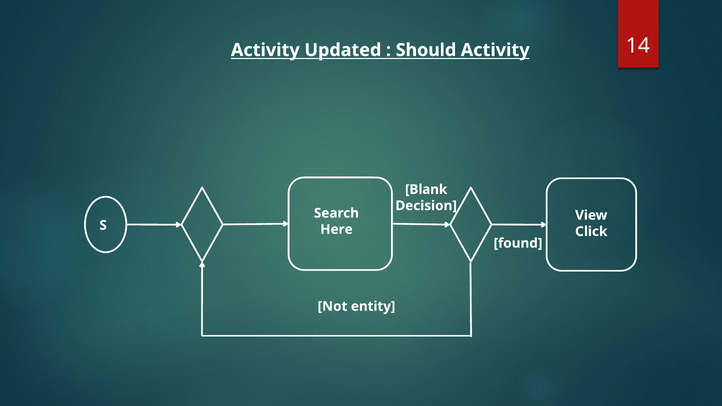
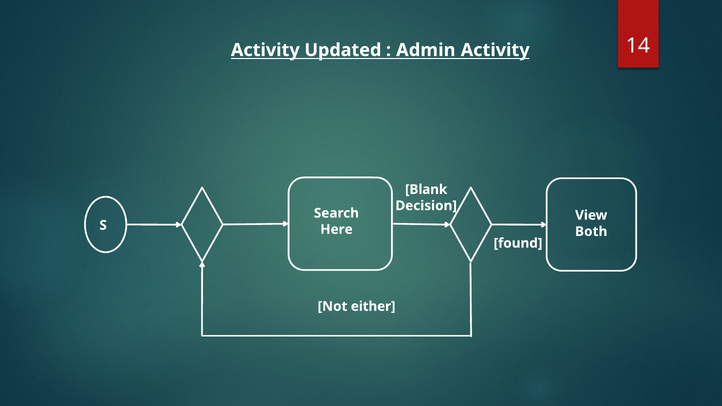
Should: Should -> Admin (426, 50)
Click: Click -> Both (591, 232)
entity: entity -> either (373, 306)
